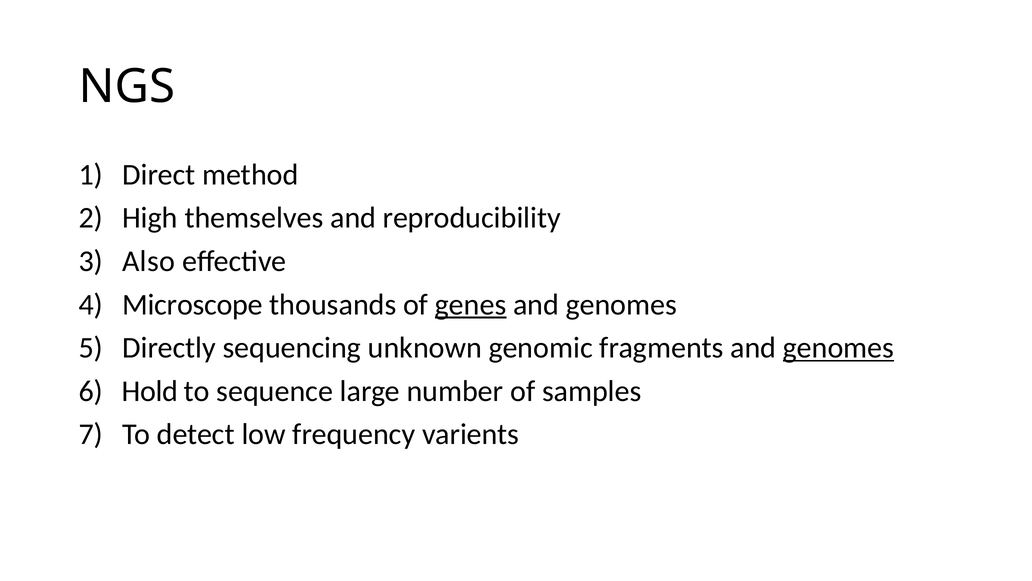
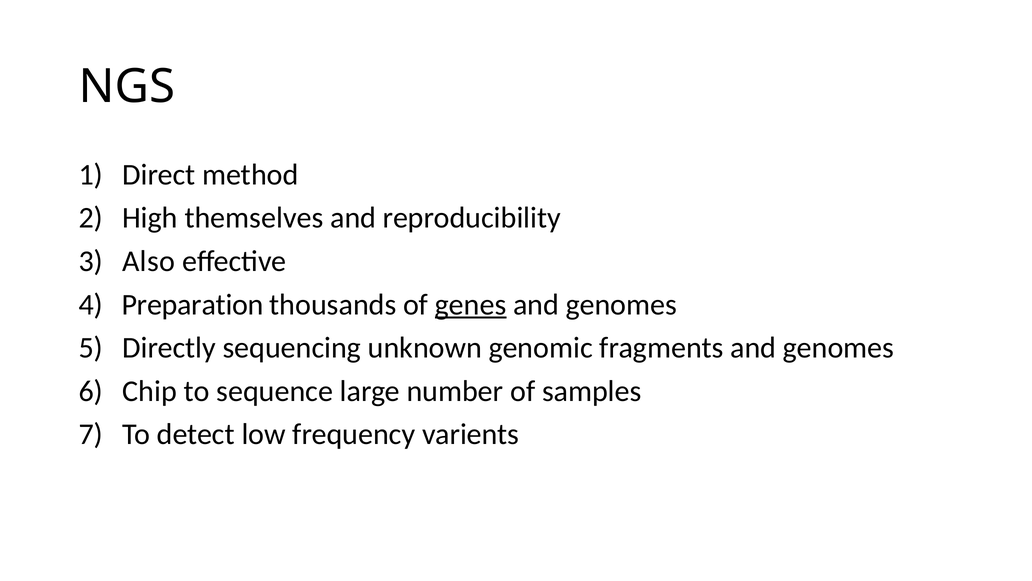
Microscope: Microscope -> Preparation (193, 304)
genomes underline: present -> none (838, 348)
Hold: Hold -> Chip (150, 391)
